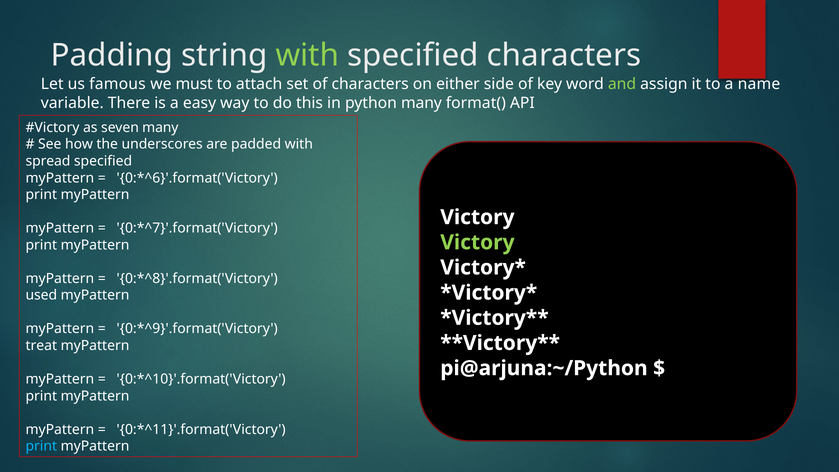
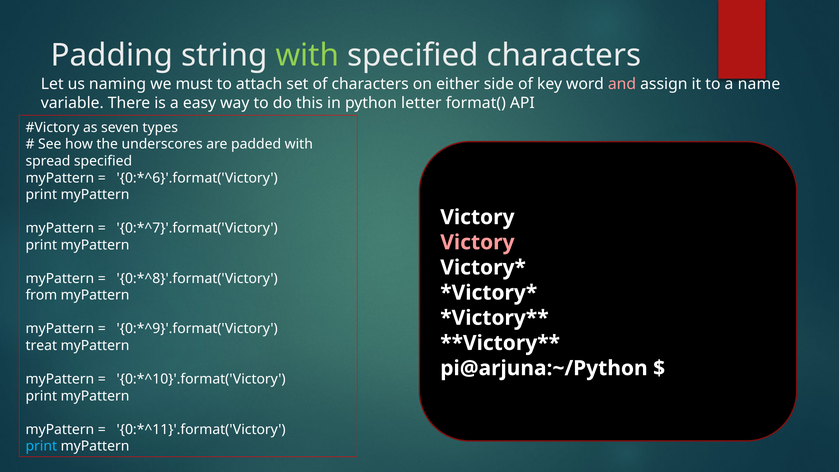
famous: famous -> naming (118, 84)
and colour: light green -> pink (622, 84)
python many: many -> letter (421, 103)
seven many: many -> types (160, 128)
Victory colour: light green -> pink (477, 242)
used: used -> from (41, 295)
